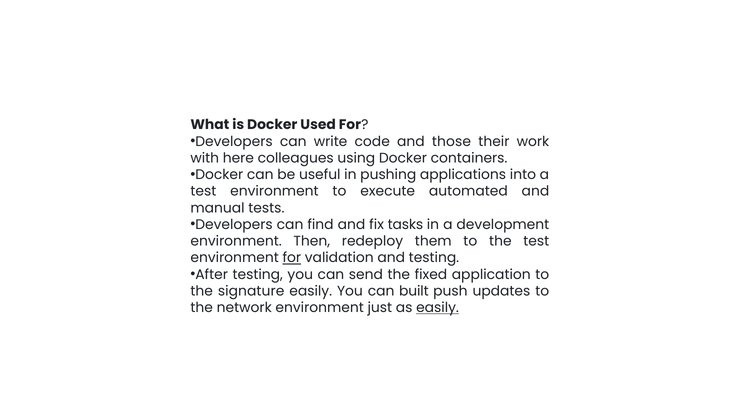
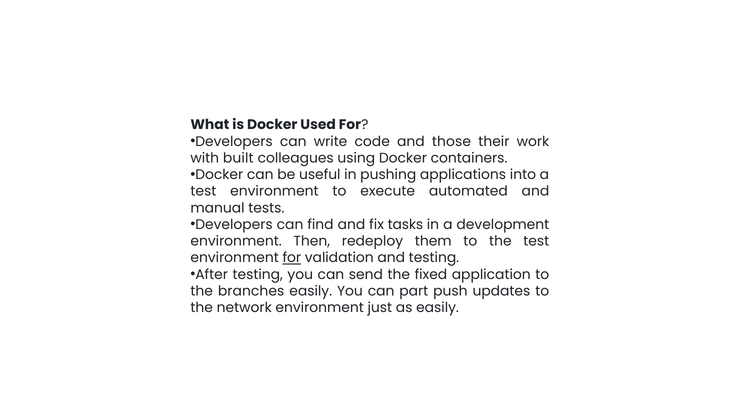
here: here -> built (238, 158)
signature: signature -> branches (251, 291)
built: built -> part (414, 291)
easily underline: present -> none (438, 308)
